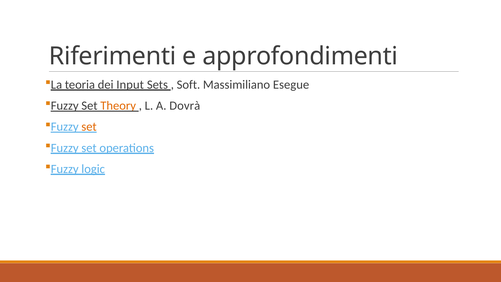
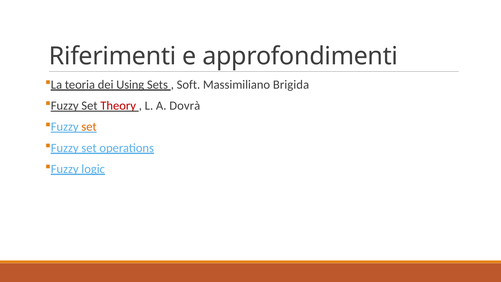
Input: Input -> Using (130, 85)
Esegue: Esegue -> Brigida (291, 85)
Theory colour: orange -> red (118, 106)
